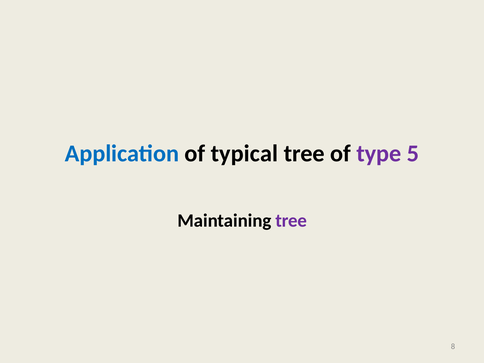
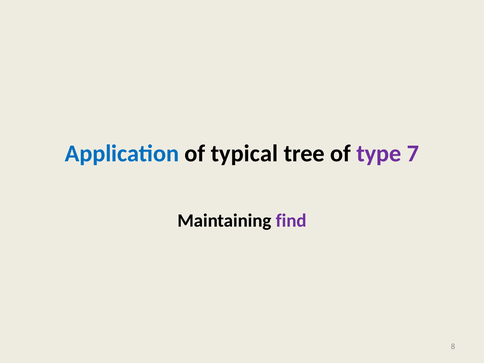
5: 5 -> 7 (413, 153)
Maintaining tree: tree -> find (291, 221)
